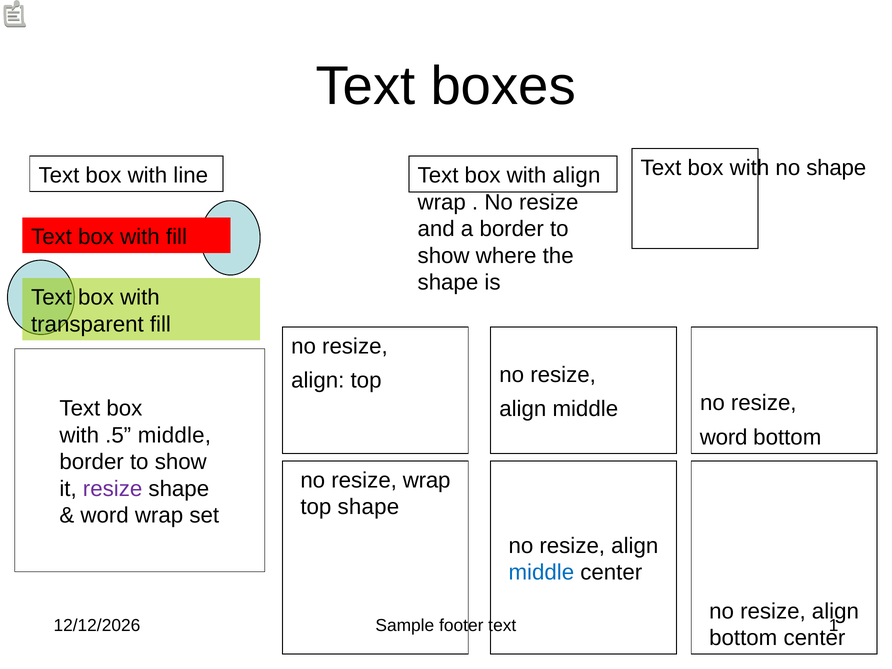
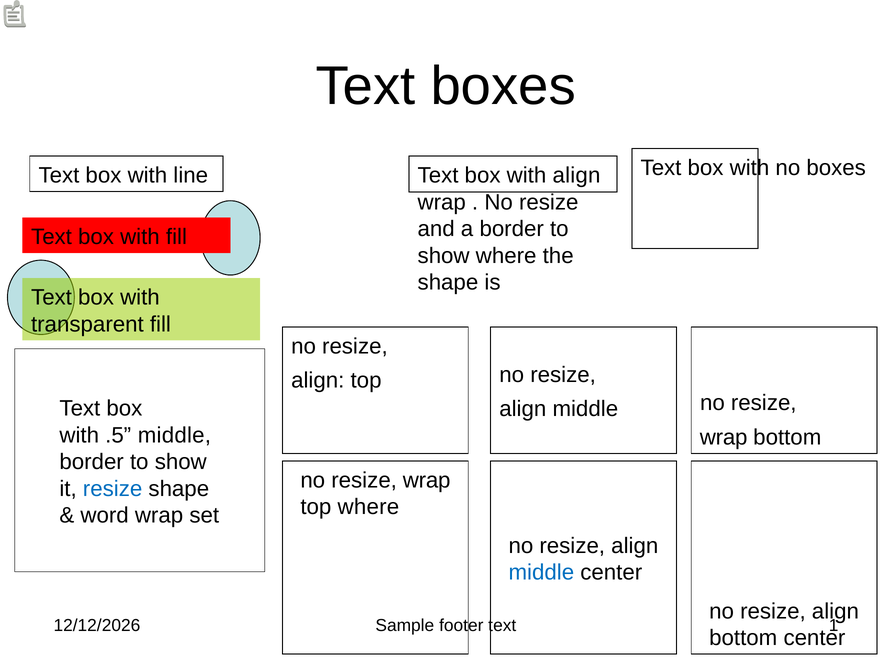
no shape: shape -> boxes (836, 168)
word: word -> wrap (724, 437)
resize colour: purple -> blue (113, 489)
top shape: shape -> where (368, 507)
